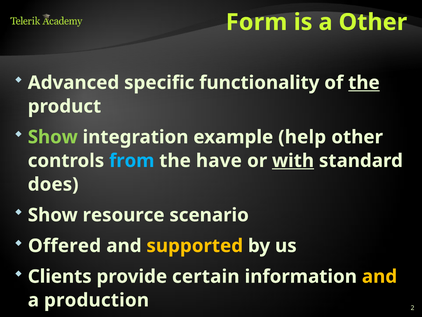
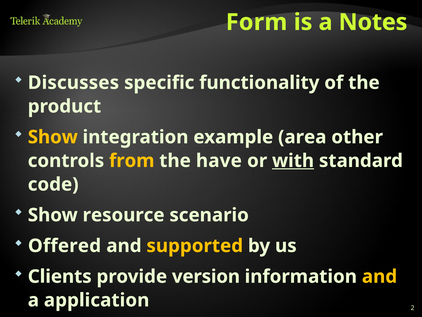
a Other: Other -> Notes (373, 22)
Advanced: Advanced -> Discusses (73, 83)
the underline: present -> none (364, 83)
Show colour: light green -> yellow (53, 137)
help: help -> area (302, 137)
from colour: light blue -> yellow (132, 161)
does: does -> code (53, 184)
certain: certain -> version (206, 276)
production: production -> application (97, 300)
